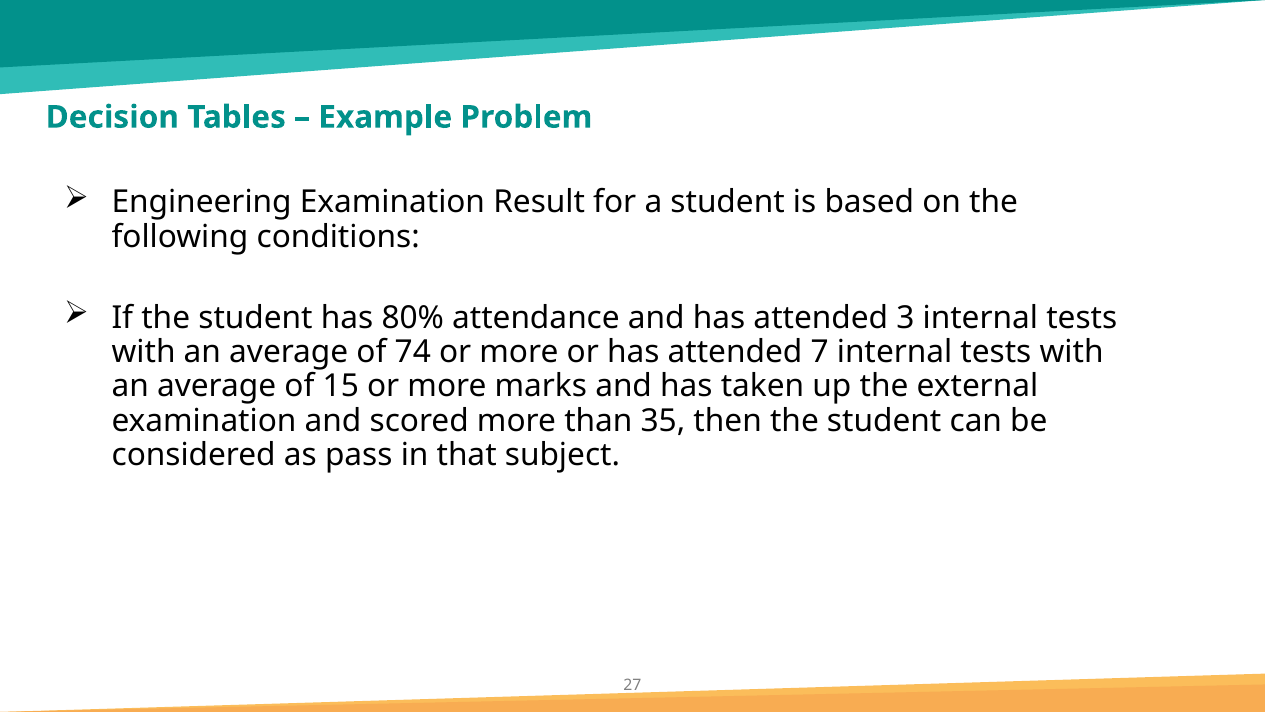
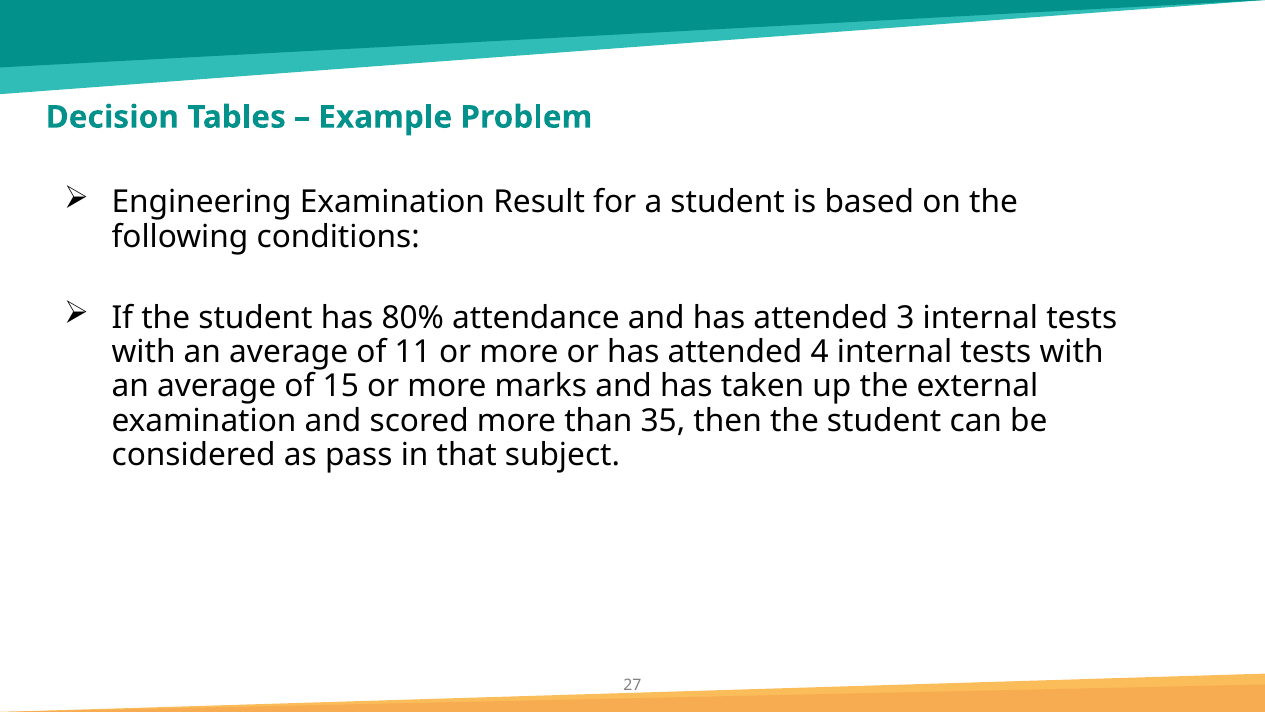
74: 74 -> 11 (413, 352)
7: 7 -> 4 (820, 352)
